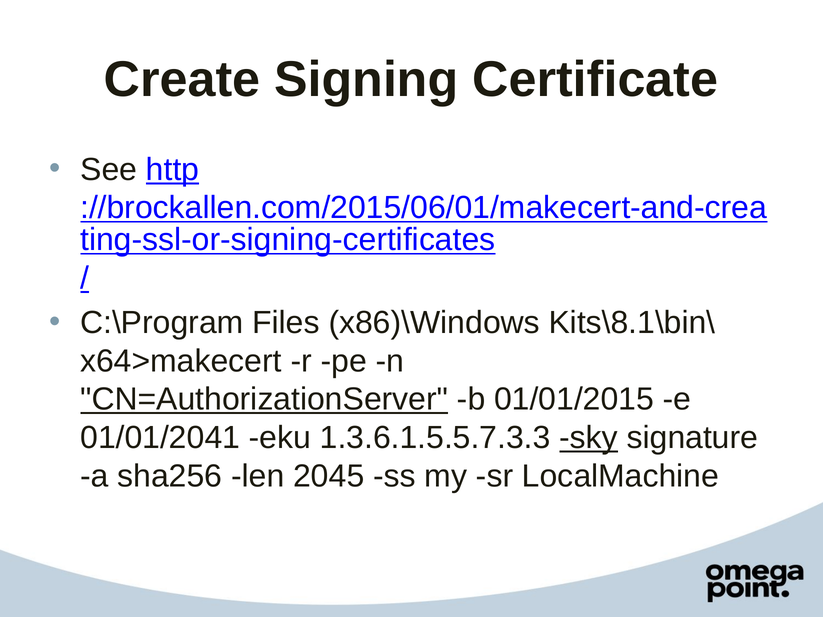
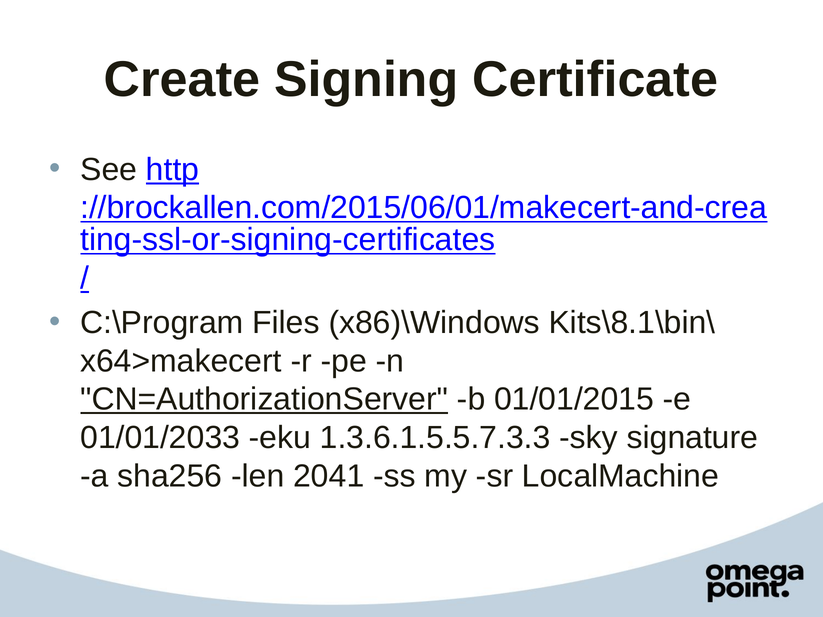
01/01/2041: 01/01/2041 -> 01/01/2033 (160, 438)
sky underline: present -> none (589, 438)
2045: 2045 -> 2041 (329, 476)
